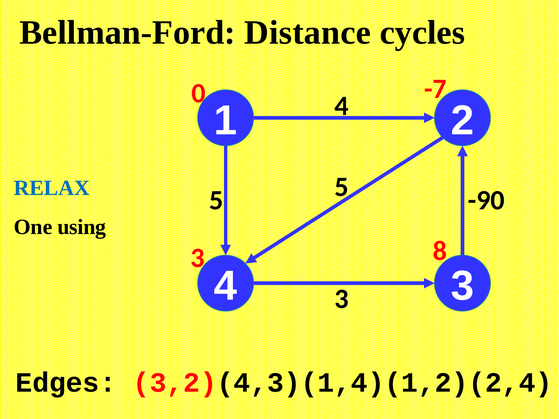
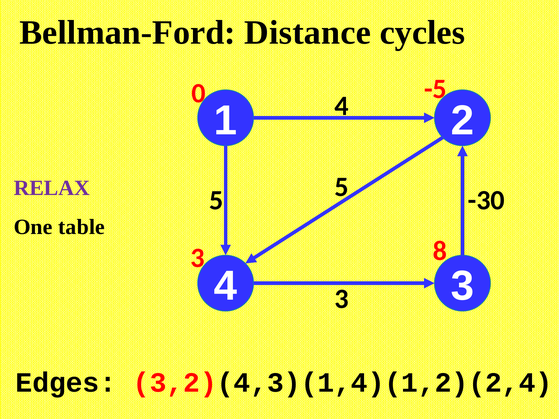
-7: -7 -> -5 (435, 89)
RELAX colour: blue -> purple (52, 188)
-90: -90 -> -30 (486, 200)
using: using -> table (82, 227)
